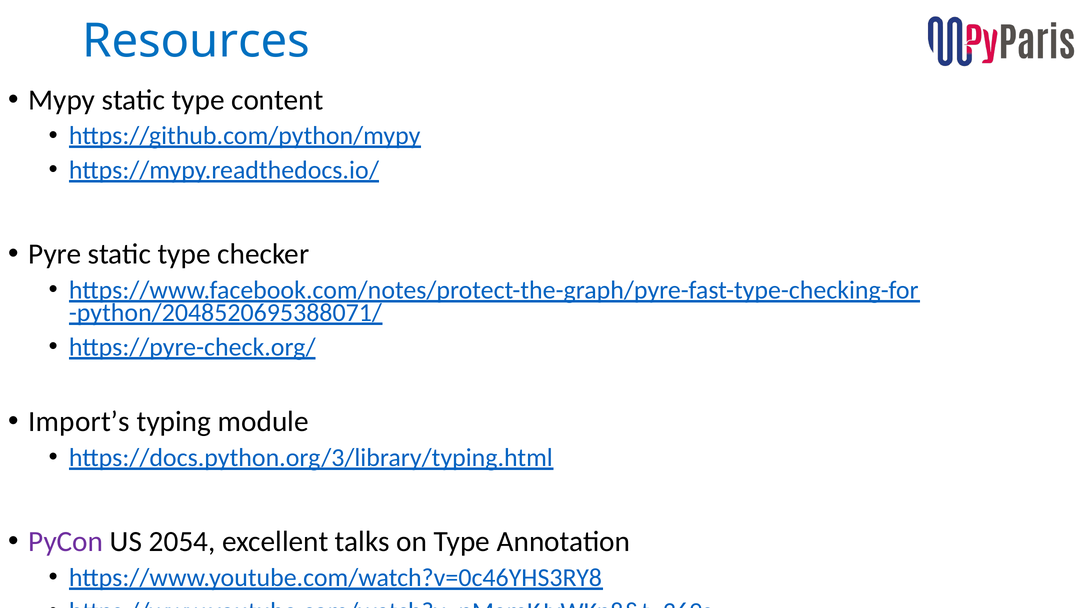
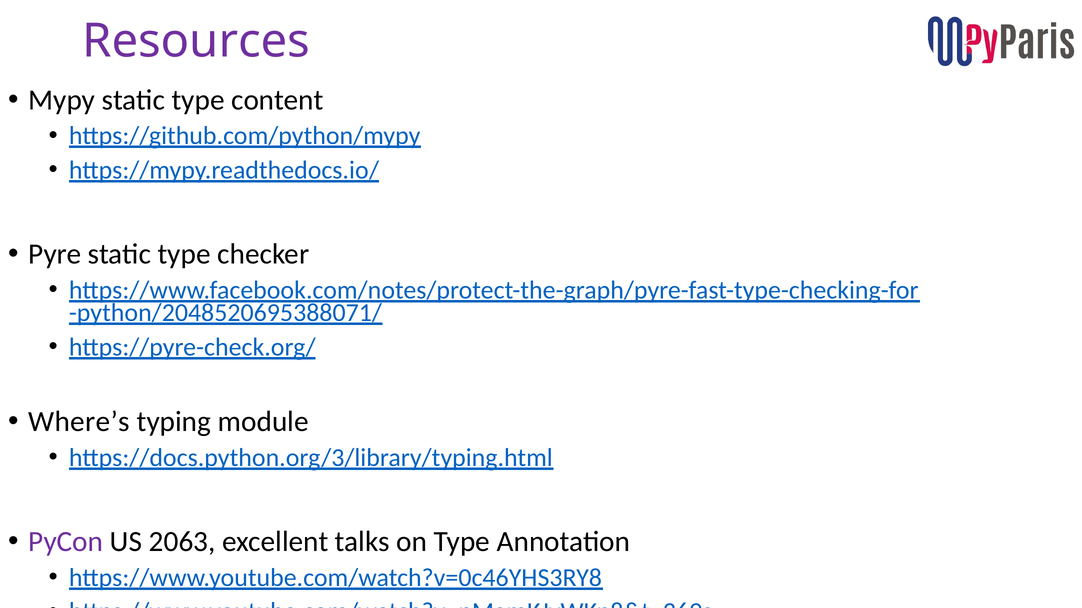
Resources colour: blue -> purple (196, 41)
Import’s: Import’s -> Where’s (79, 422)
2054: 2054 -> 2063 (182, 542)
